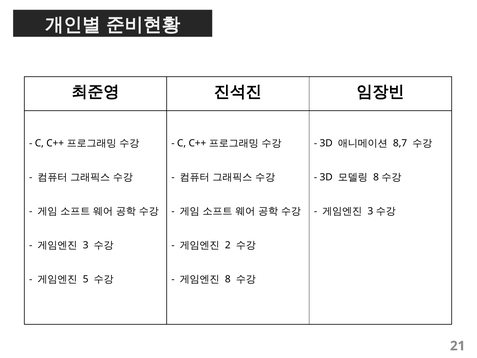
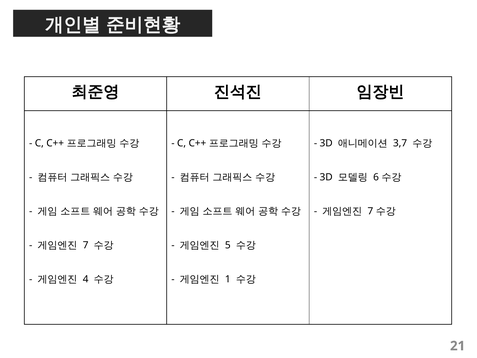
8,7: 8,7 -> 3,7 (400, 143)
8: 8 -> 6 (376, 177)
3: 3 -> 7 (370, 211)
3: 3 -> 7 (86, 245)
2: 2 -> 5 (228, 245)
5: 5 -> 4 (86, 279)
8: 8 -> 1 (228, 279)
